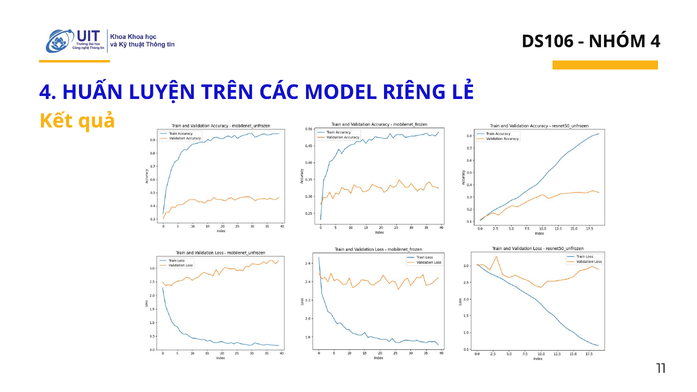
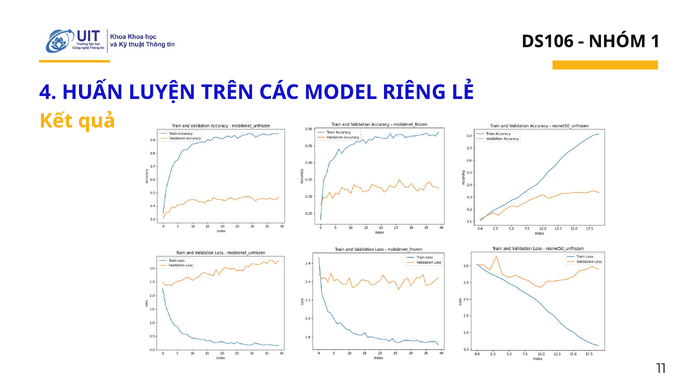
NHÓM 4: 4 -> 1 (656, 41)
